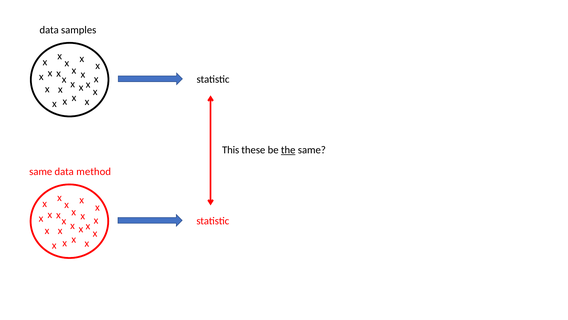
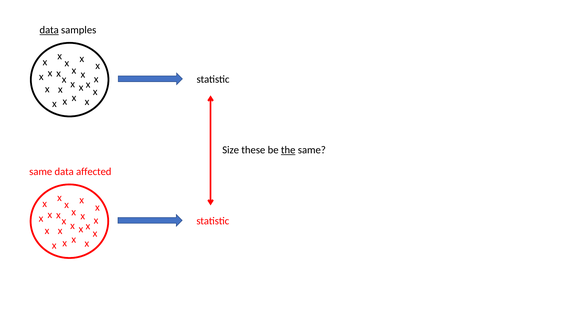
data underline: none -> present (49, 30)
This: This -> Size (231, 150)
method: method -> affected (94, 171)
